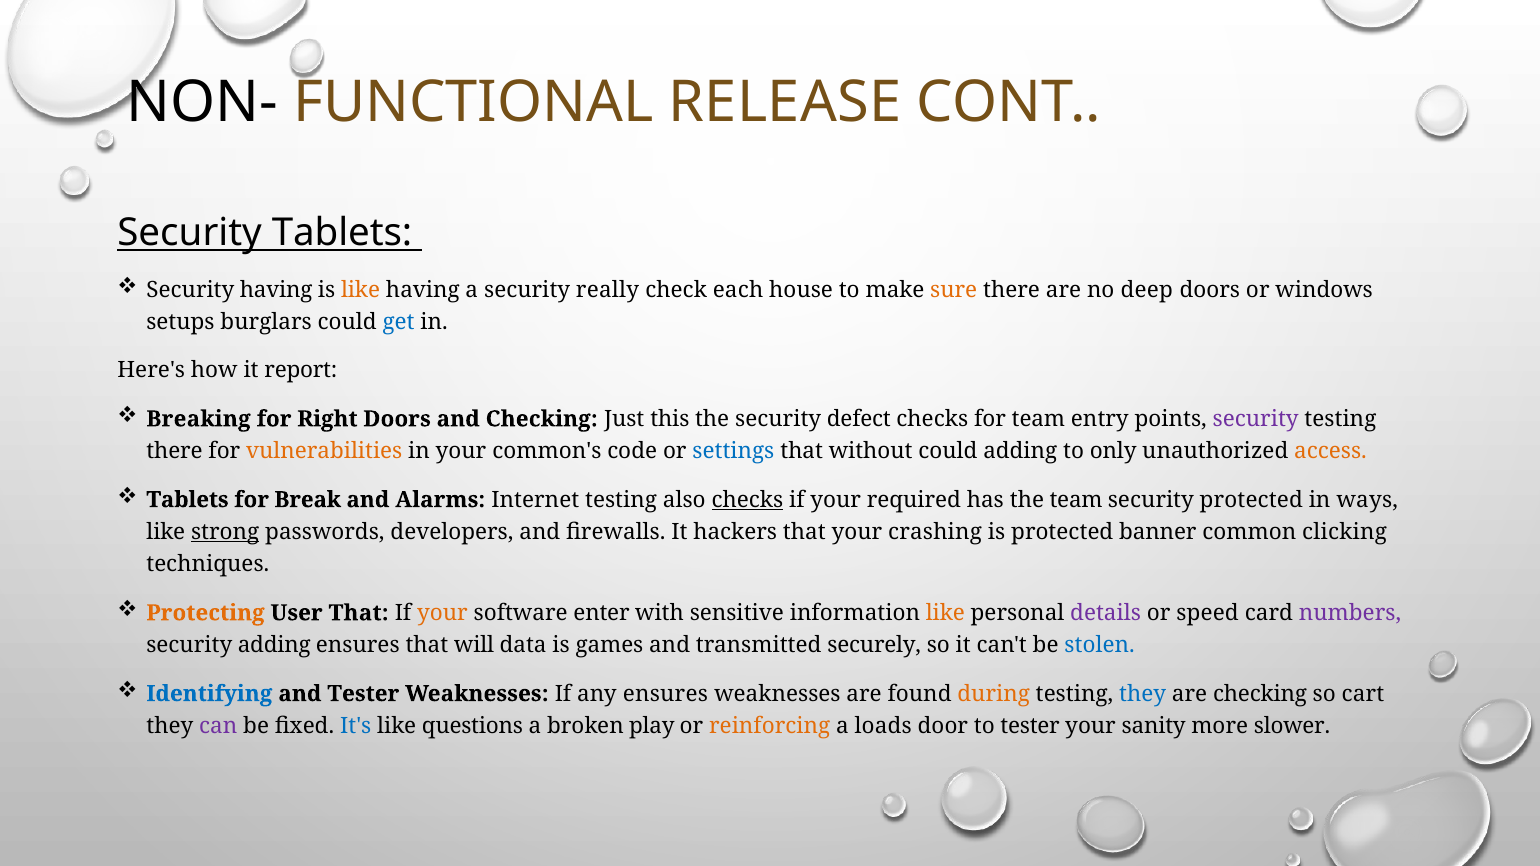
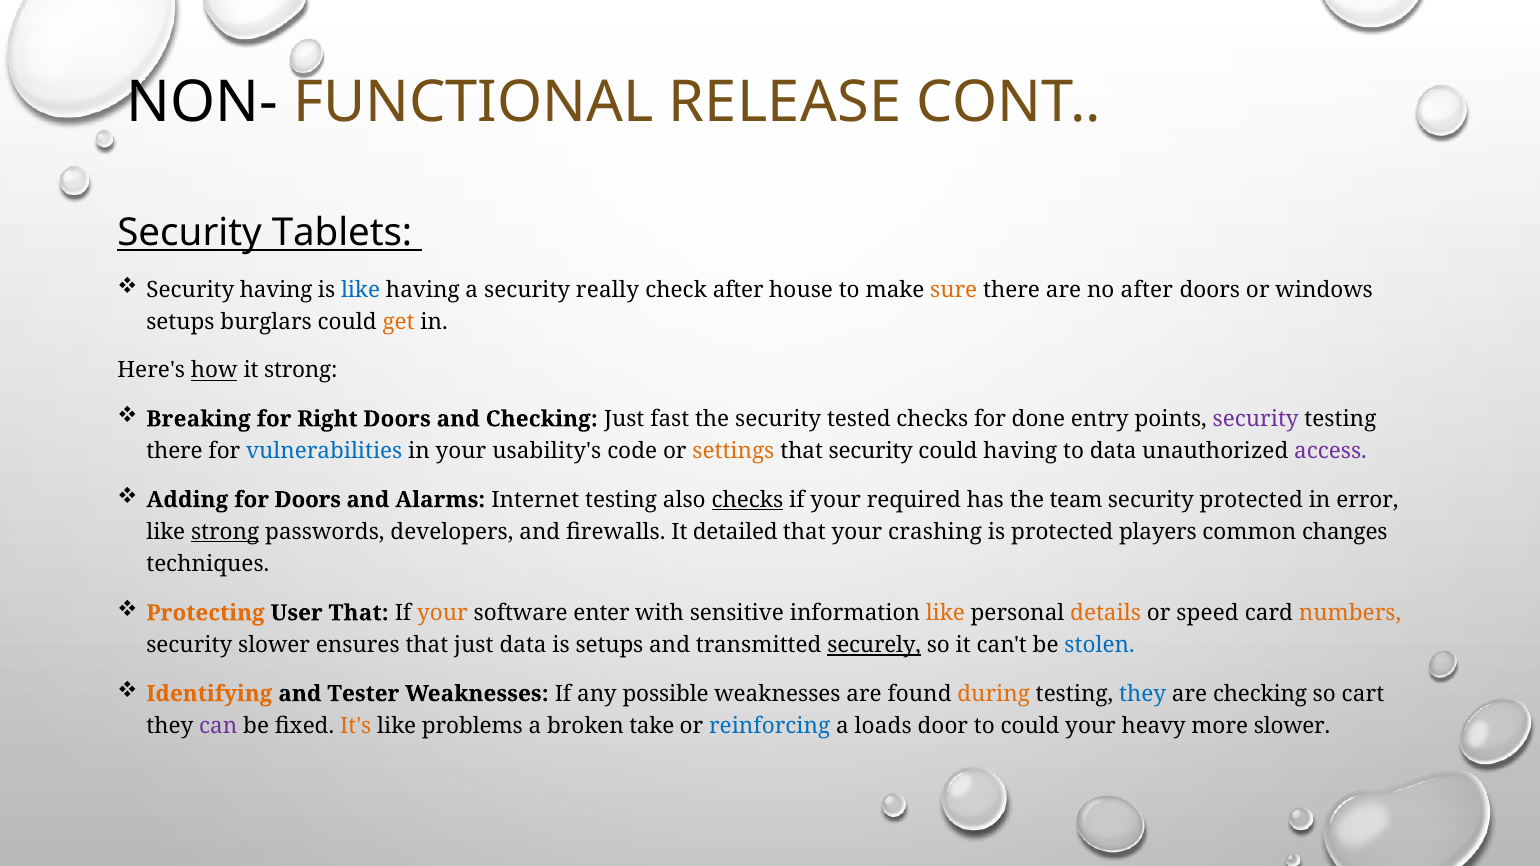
like colour: orange -> blue (361, 290)
check each: each -> after (738, 290)
no deep: deep -> after (1147, 290)
get colour: blue -> orange (399, 322)
how underline: none -> present (214, 371)
it report: report -> strong (301, 371)
this: this -> fast (670, 419)
defect: defect -> tested (859, 419)
for team: team -> done (1038, 419)
vulnerabilities colour: orange -> blue (324, 451)
common's: common's -> usability's (547, 451)
settings colour: blue -> orange (733, 451)
that without: without -> security (871, 451)
could adding: adding -> having (1020, 451)
to only: only -> data (1113, 451)
access colour: orange -> purple (1330, 451)
Tablets: Tablets -> Adding (187, 500)
for Break: Break -> Doors (308, 500)
ways: ways -> error (1367, 500)
hackers: hackers -> detailed (735, 532)
banner: banner -> players (1158, 532)
clicking: clicking -> changes (1345, 532)
details colour: purple -> orange (1106, 613)
numbers colour: purple -> orange (1350, 613)
security adding: adding -> slower (274, 645)
that will: will -> just (474, 645)
is games: games -> setups (610, 645)
securely underline: none -> present (874, 645)
Identifying colour: blue -> orange (209, 694)
any ensures: ensures -> possible (666, 694)
It's colour: blue -> orange (356, 726)
questions: questions -> problems (472, 726)
play: play -> take (652, 726)
reinforcing colour: orange -> blue (770, 726)
to tester: tester -> could (1030, 726)
sanity: sanity -> heavy (1154, 726)
